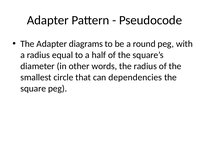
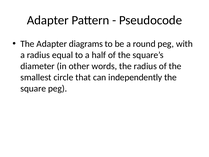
dependencies: dependencies -> independently (135, 77)
